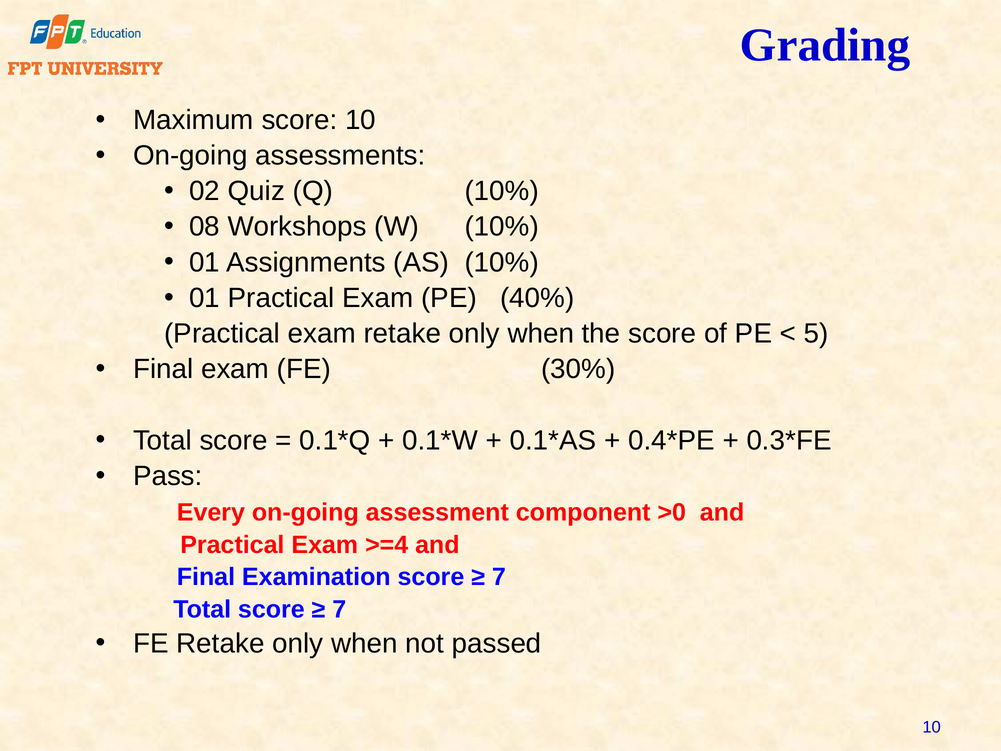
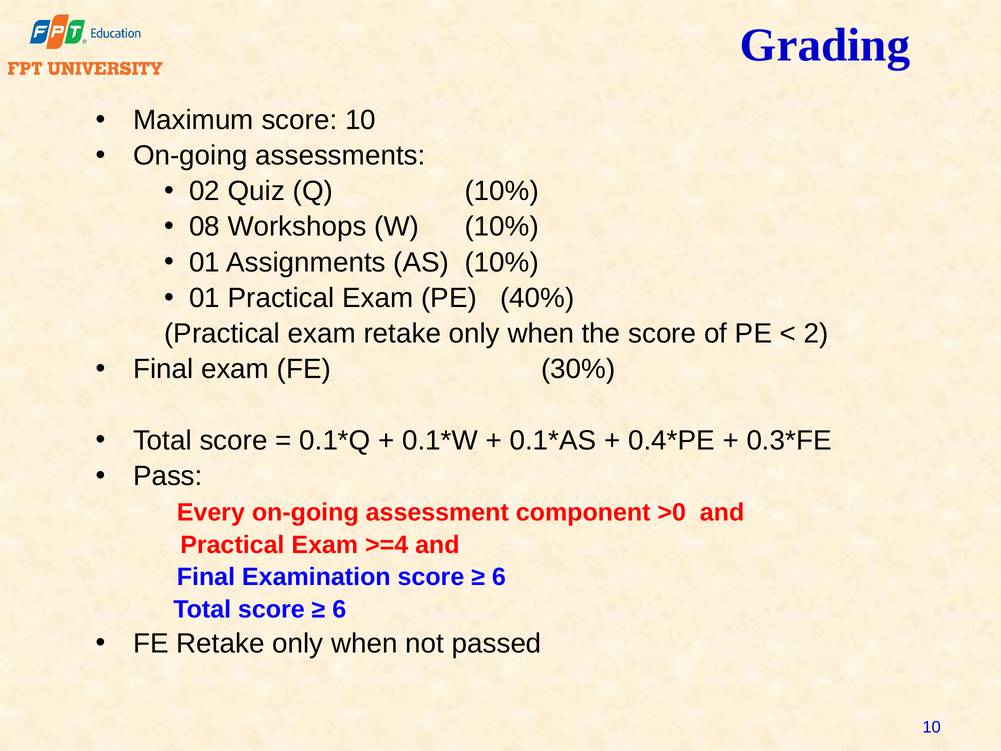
5: 5 -> 2 (816, 333)
7: 7 -> 6 (499, 577)
7: 7 -> 6 (339, 609)
